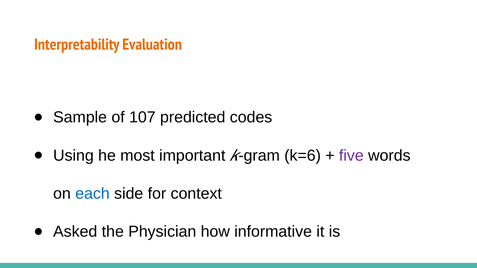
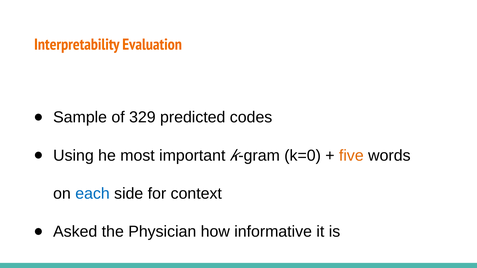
107: 107 -> 329 (142, 118)
k=6: k=6 -> k=0 (303, 156)
five colour: purple -> orange (351, 156)
